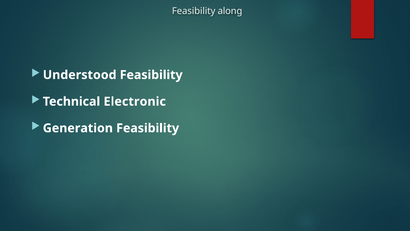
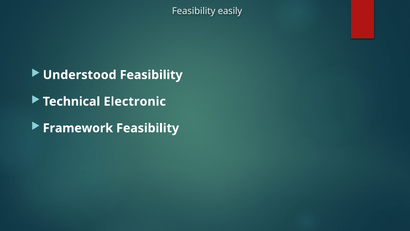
along: along -> easily (230, 11)
Generation: Generation -> Framework (78, 128)
